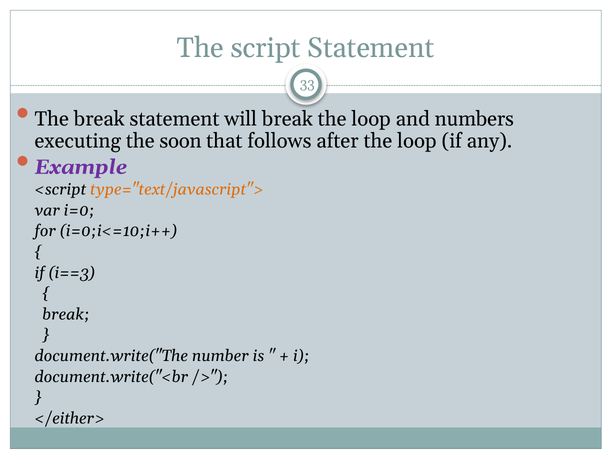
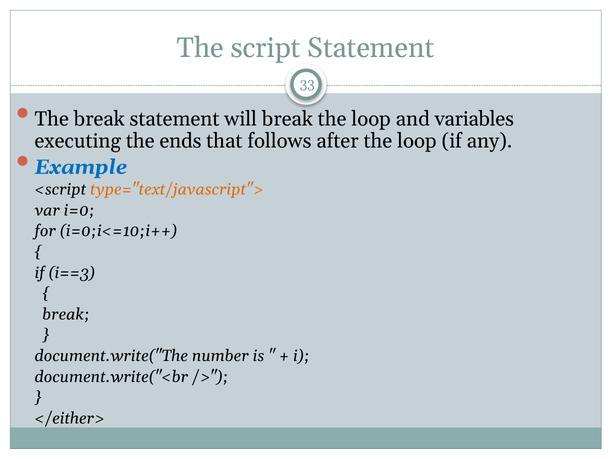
numbers: numbers -> variables (474, 119)
soon: soon -> ends (180, 141)
Example colour: purple -> blue (81, 167)
